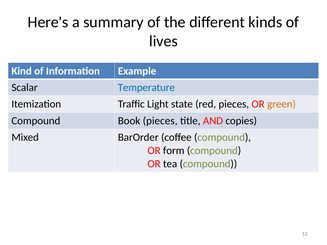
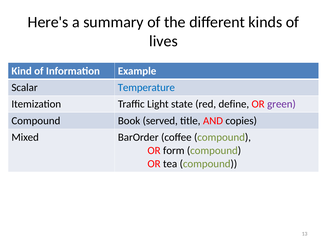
red pieces: pieces -> define (234, 104)
green colour: orange -> purple (281, 104)
Book pieces: pieces -> served (160, 121)
